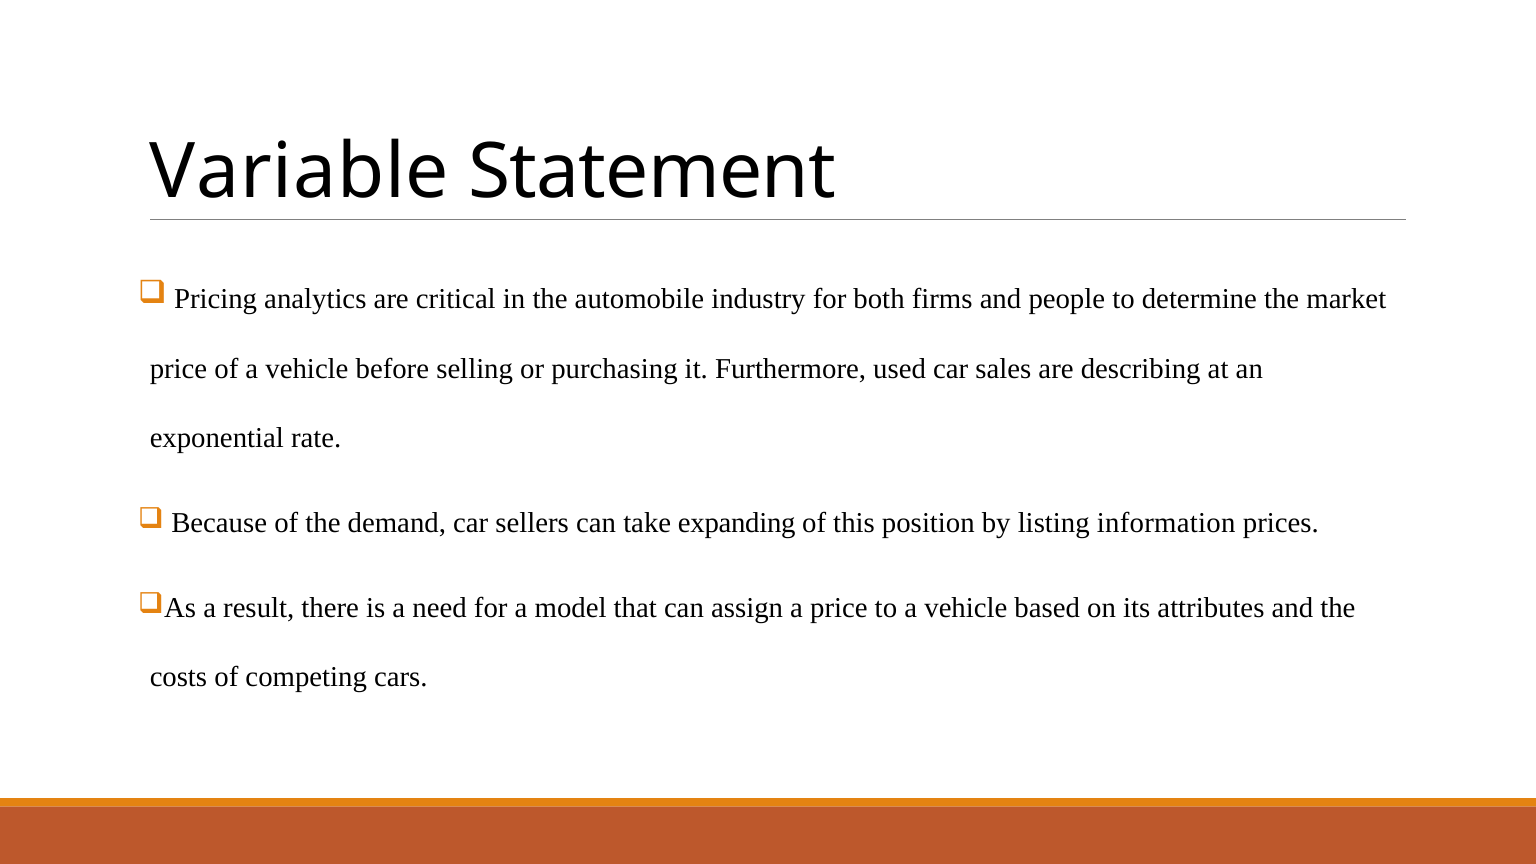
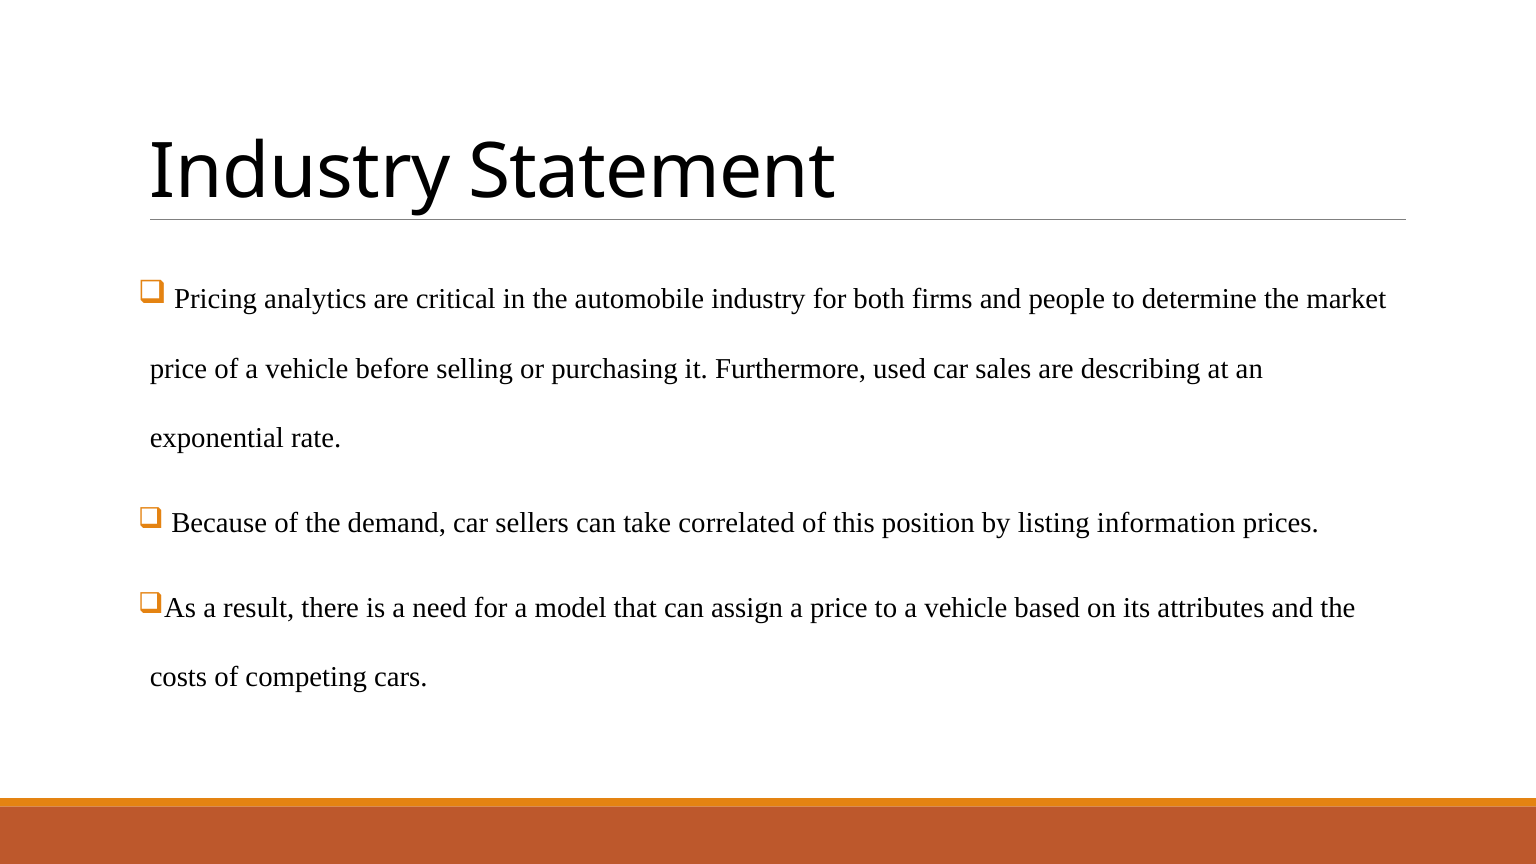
Variable: Variable -> Industry (300, 172)
expanding: expanding -> correlated (737, 523)
